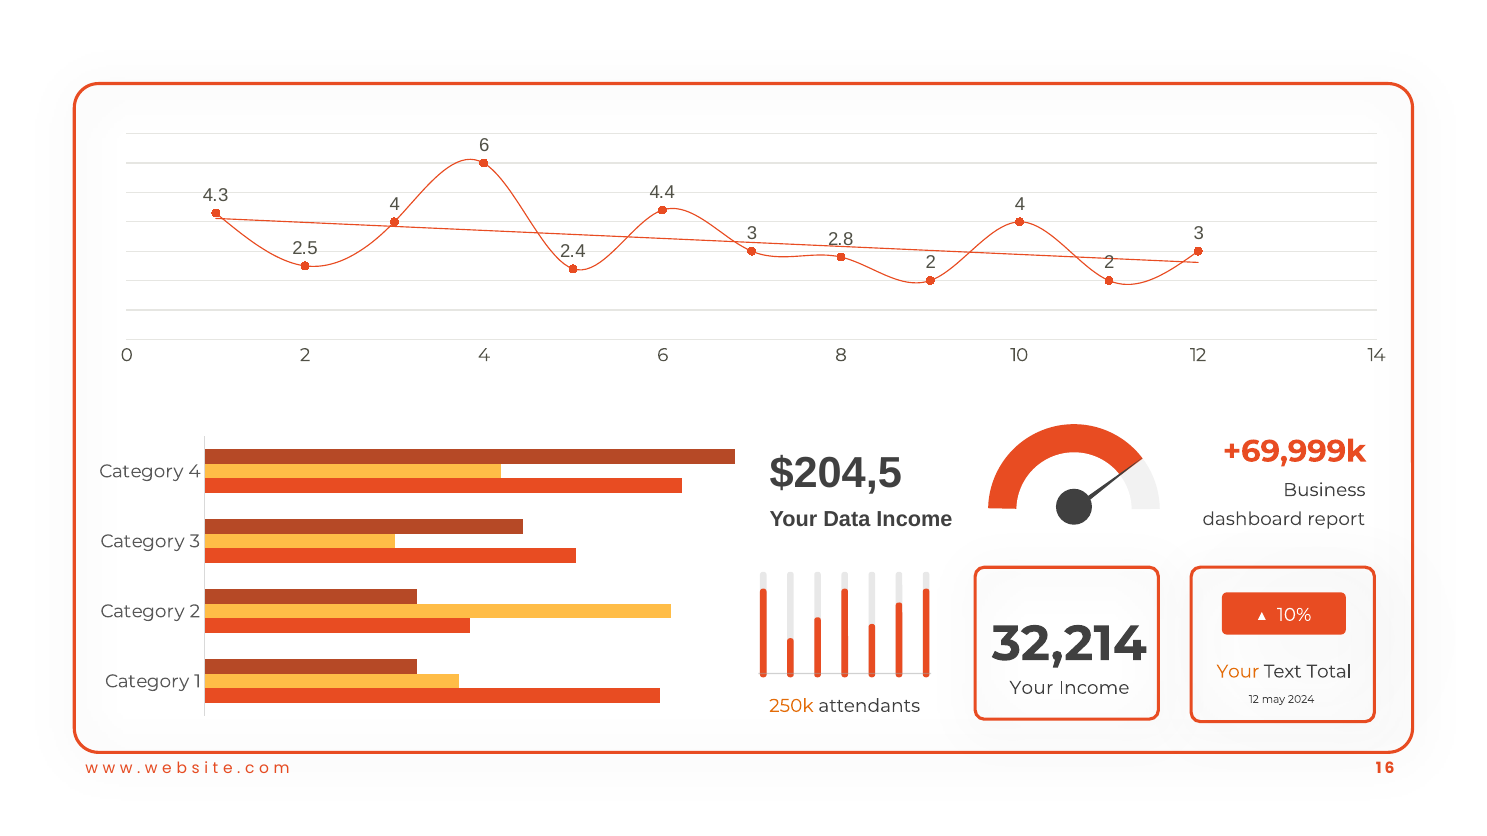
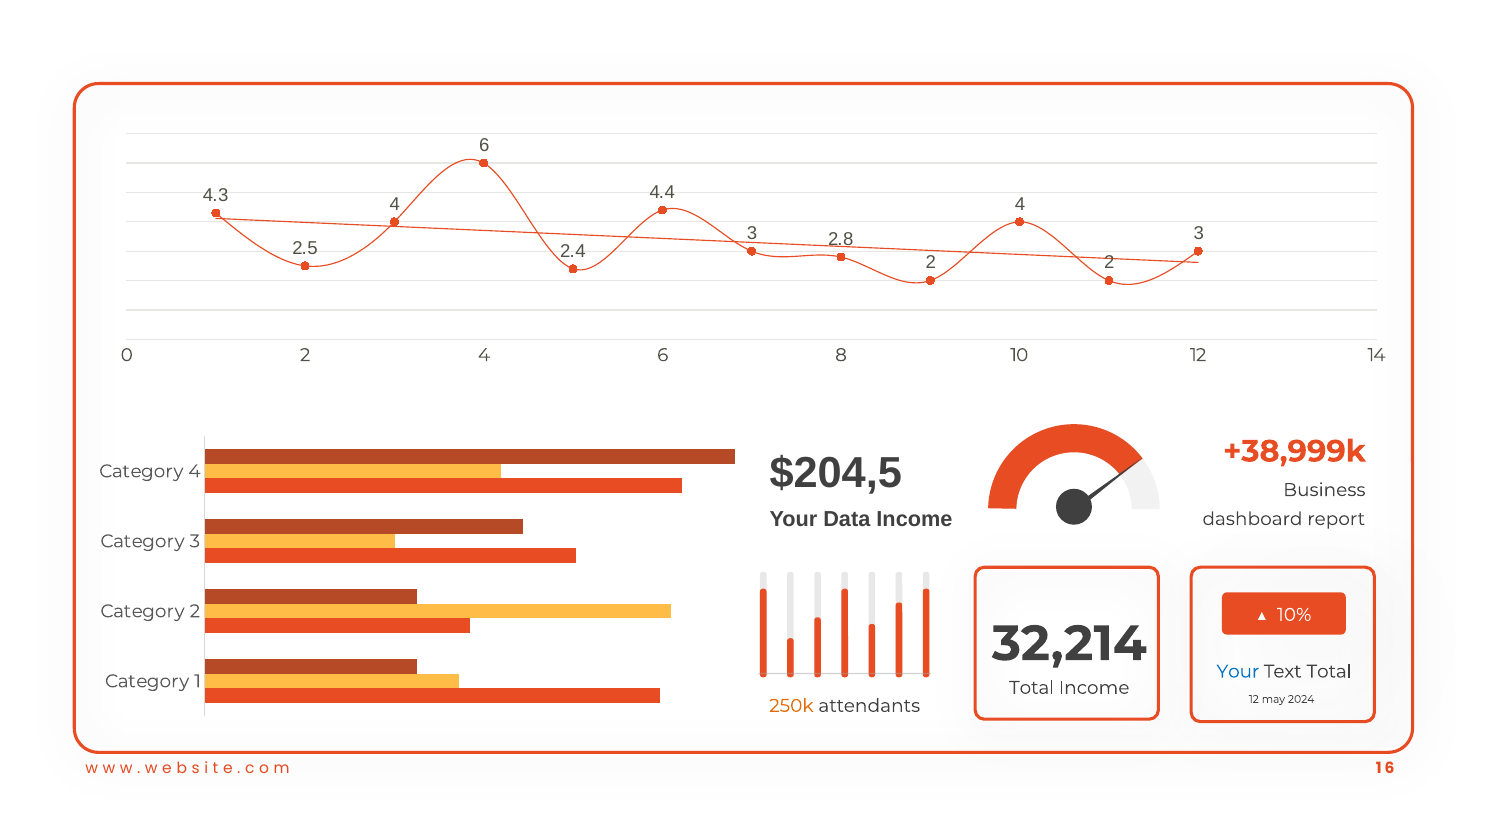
+69,999k: +69,999k -> +38,999k (1294, 452)
Your colour: orange -> blue (1238, 672)
Your: Your -> Total (1032, 688)
